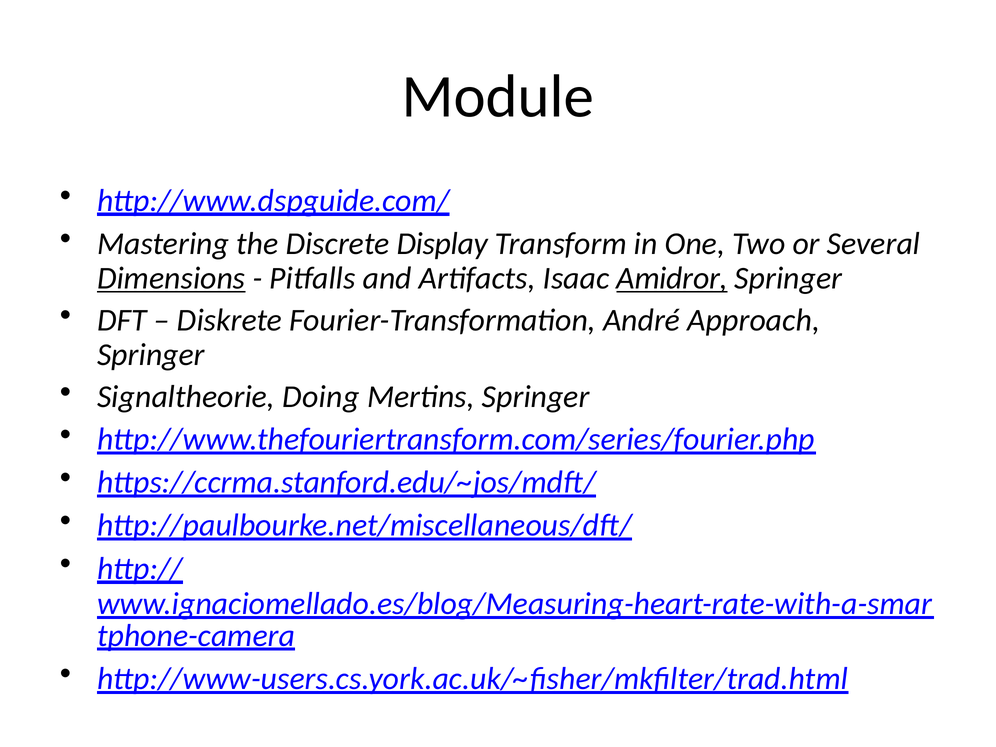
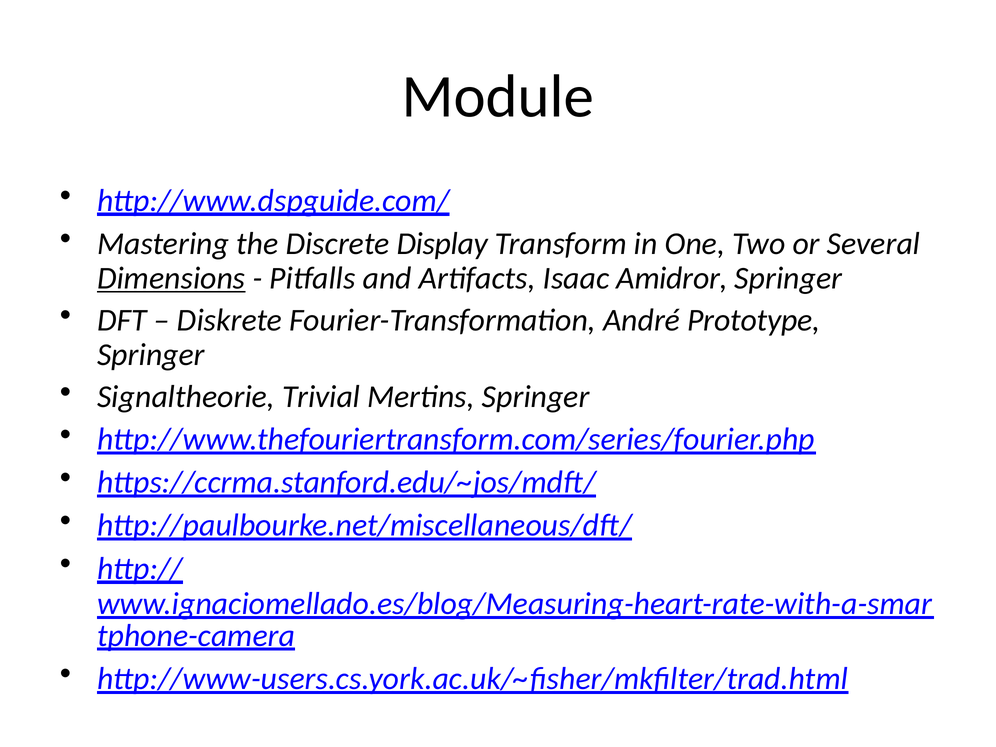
Amidror underline: present -> none (672, 278)
Approach: Approach -> Prototype (754, 320)
Doing: Doing -> Trivial (321, 397)
